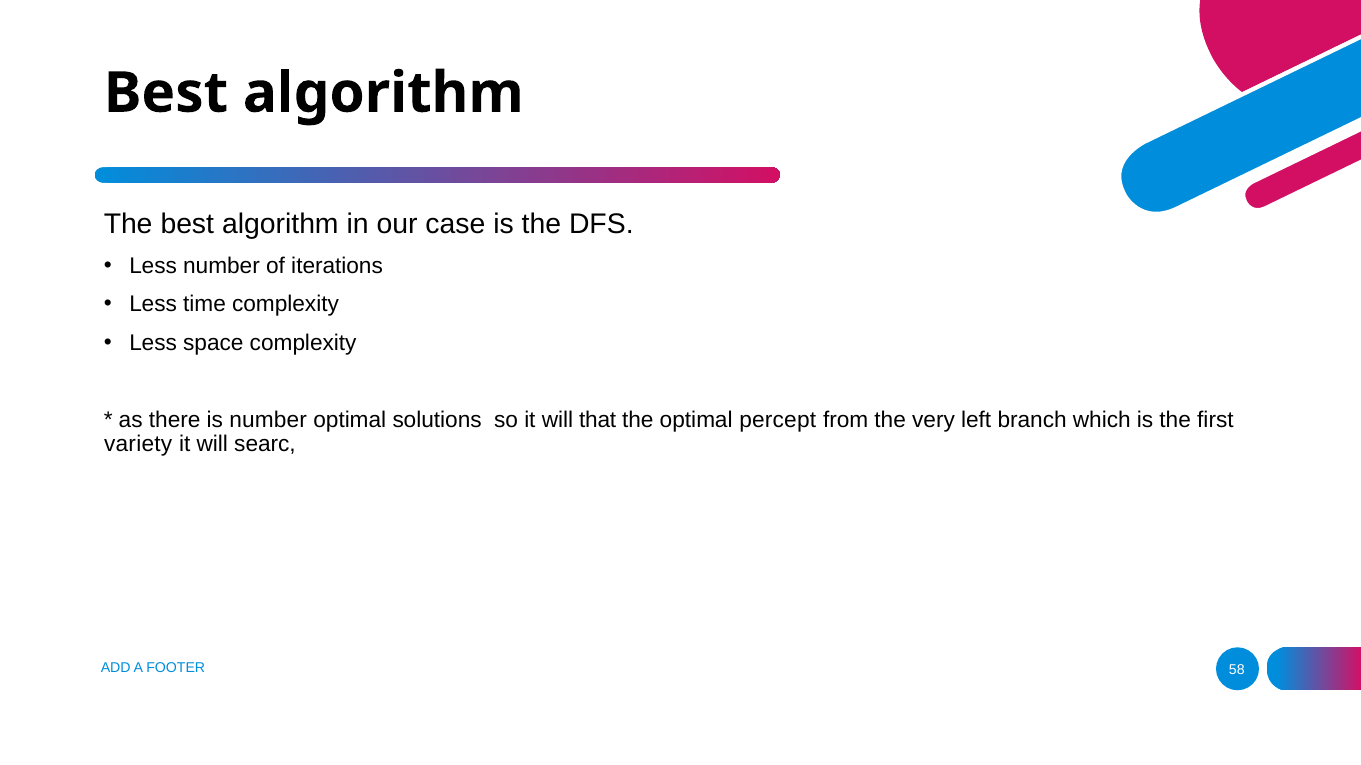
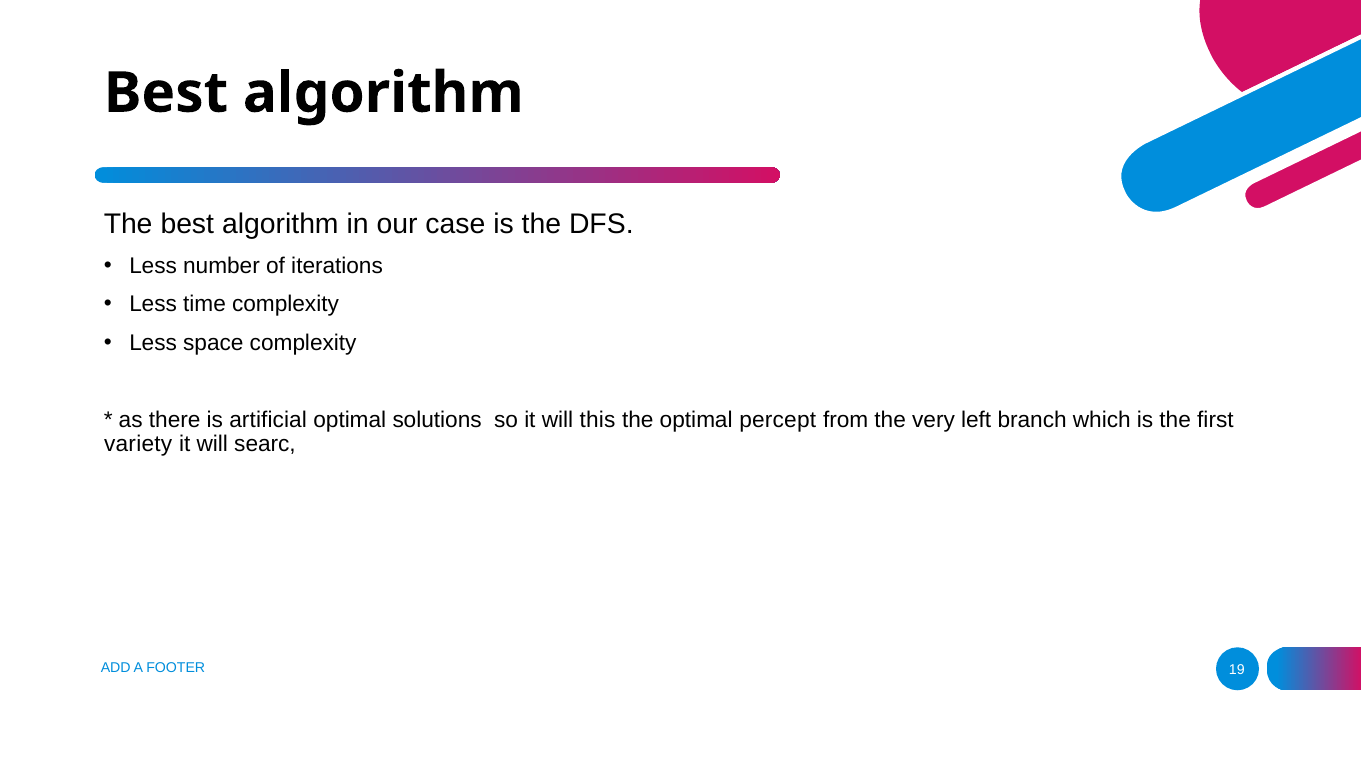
is number: number -> artificial (268, 420)
that: that -> this (598, 420)
58: 58 -> 19 (1237, 671)
